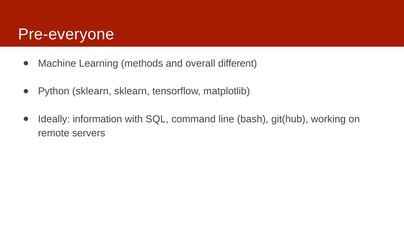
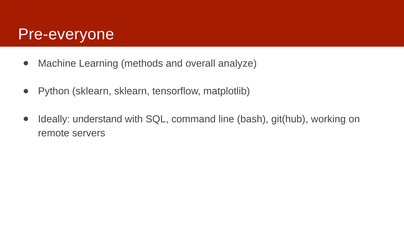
different: different -> analyze (237, 64)
information: information -> understand (97, 119)
